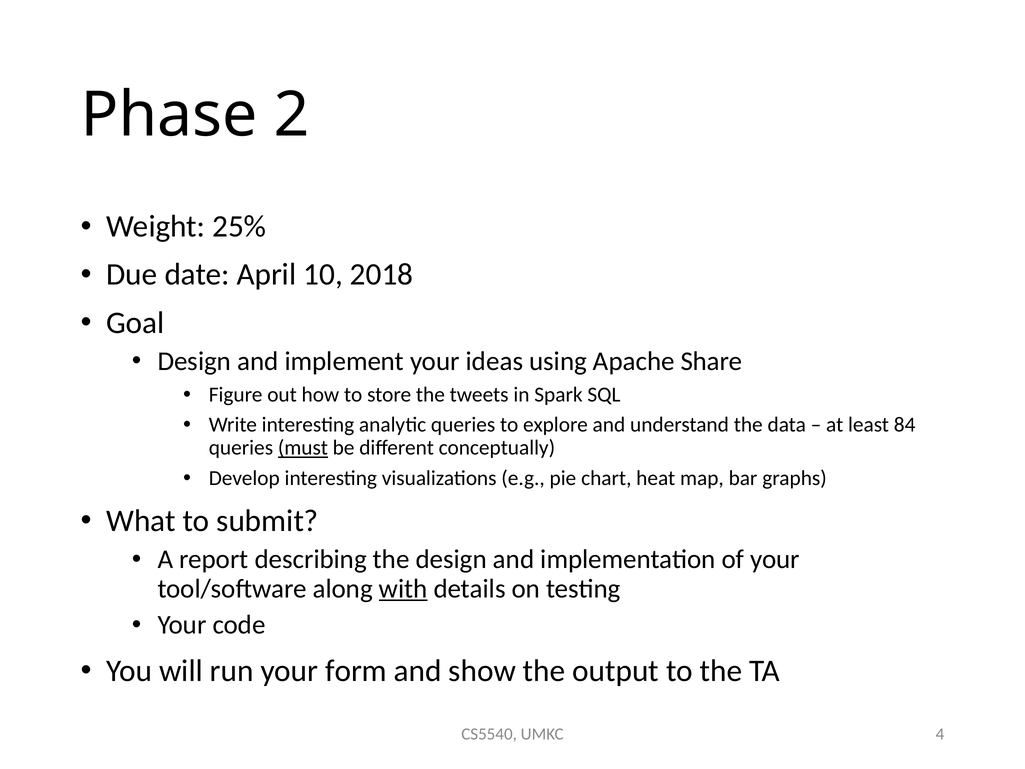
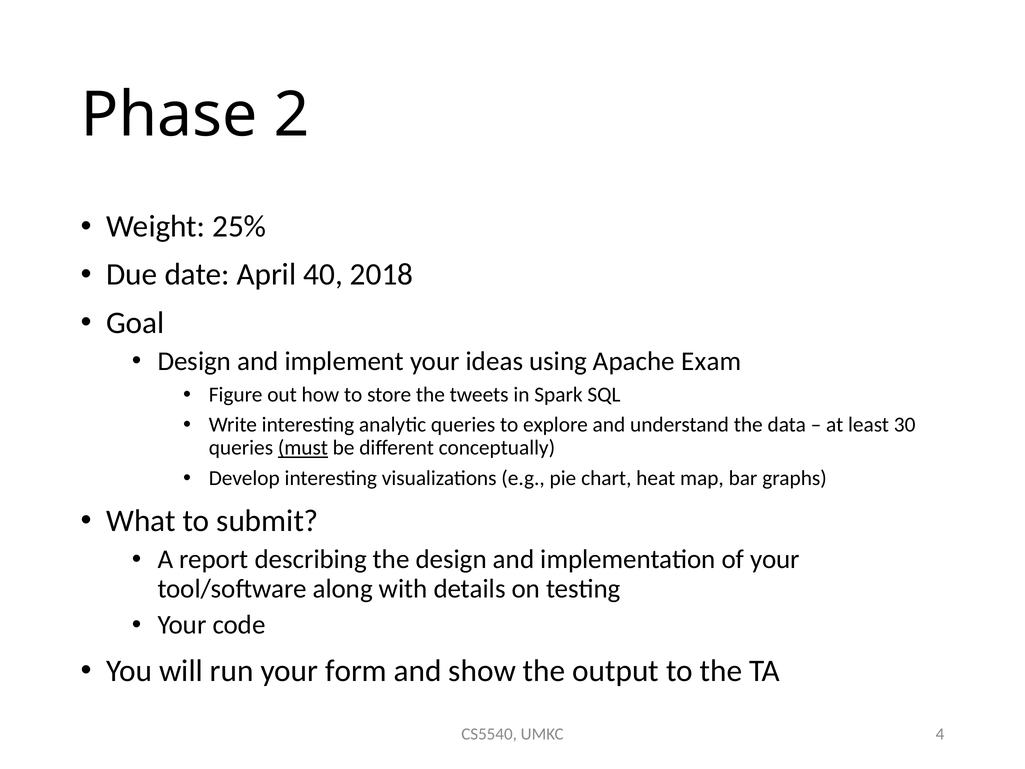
10: 10 -> 40 (323, 275)
Share: Share -> Exam (711, 361)
84: 84 -> 30 (905, 425)
with underline: present -> none (403, 588)
